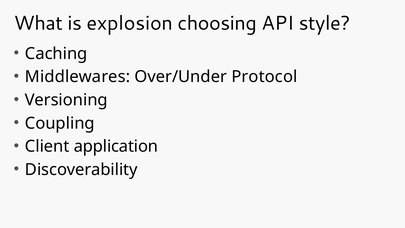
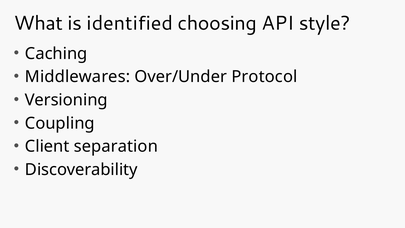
explosion: explosion -> identified (130, 23)
application: application -> separation (116, 146)
